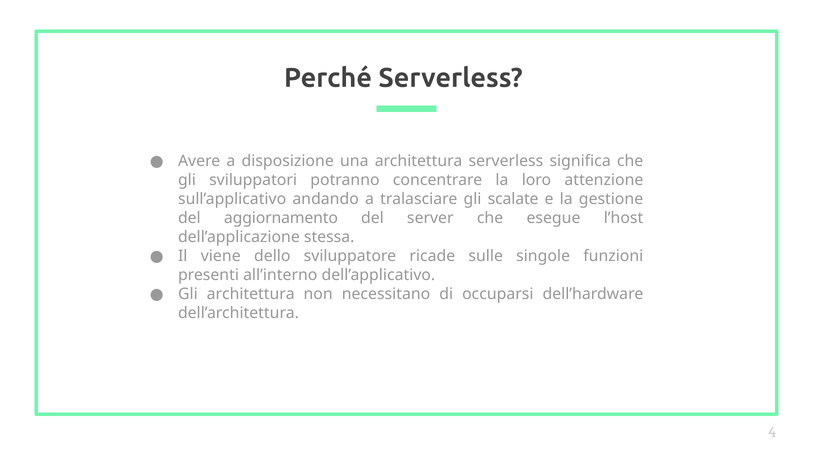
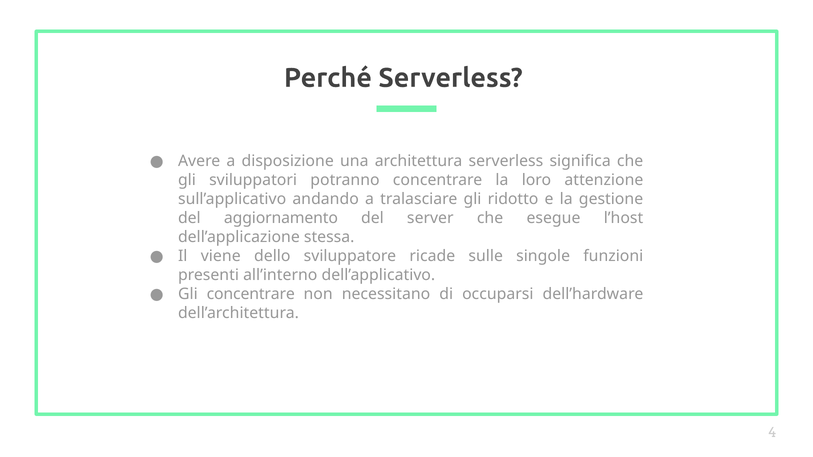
scalate: scalate -> ridotto (513, 199)
Gli architettura: architettura -> concentrare (251, 294)
